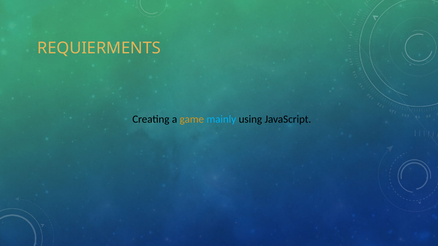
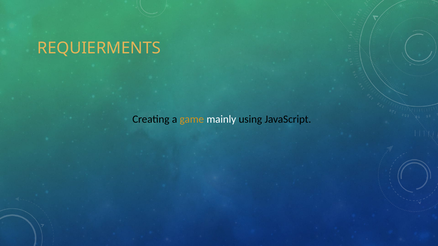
mainly colour: light blue -> white (221, 119)
